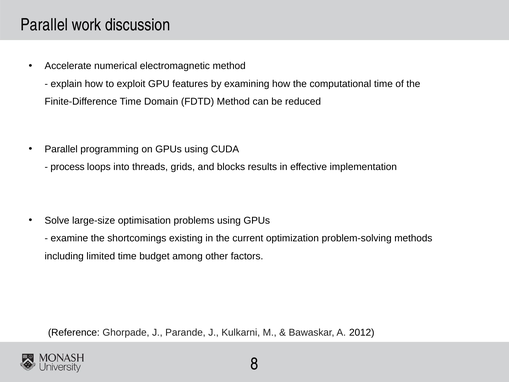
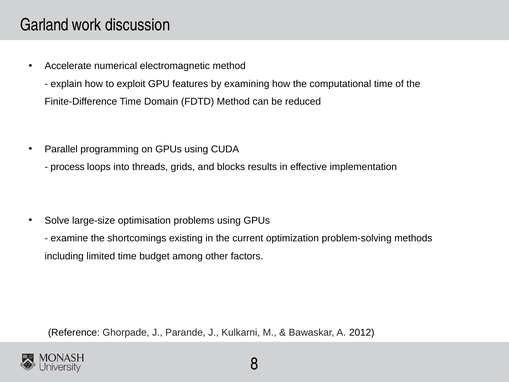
Parallel: Parallel -> Garland (44, 25)
